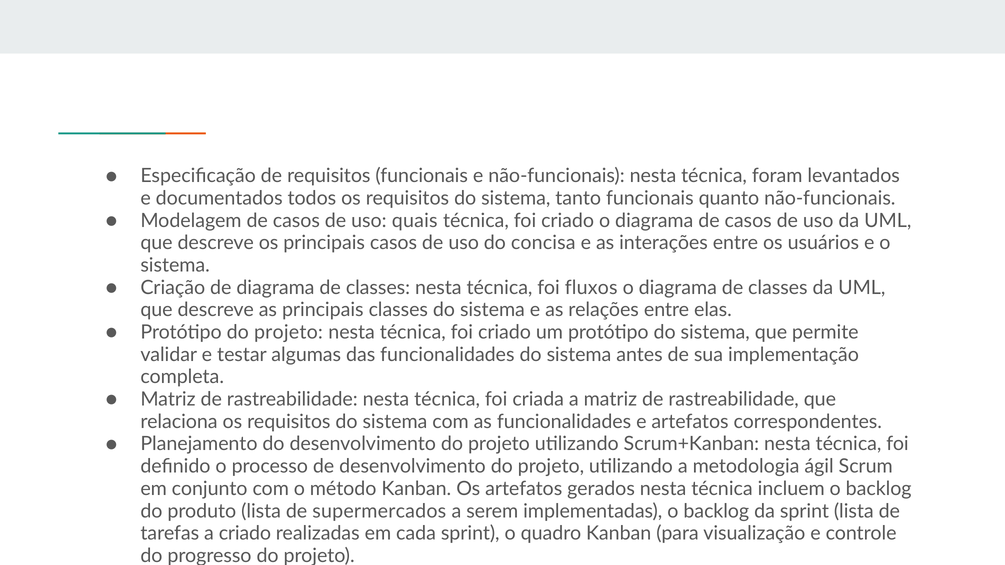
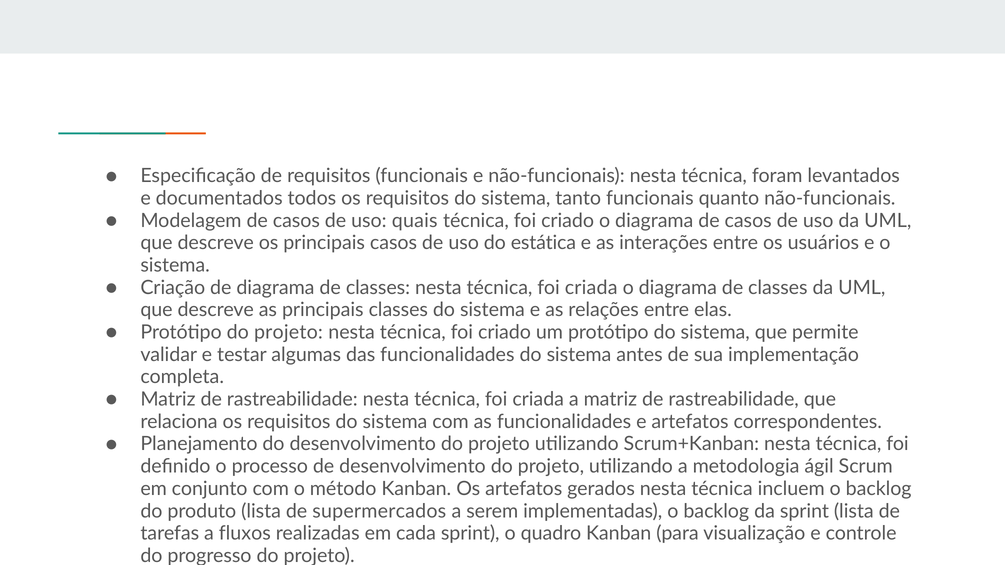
concisa: concisa -> estática (543, 243)
fluxos: fluxos -> criada (591, 288)
a criado: criado -> fluxos (245, 534)
